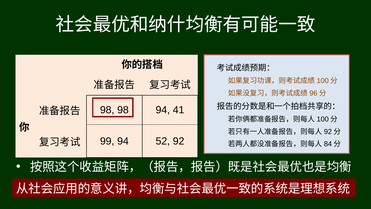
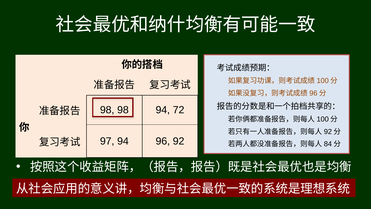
41: 41 -> 72 (179, 110)
99: 99 -> 97 (107, 141)
52: 52 -> 96 (163, 141)
